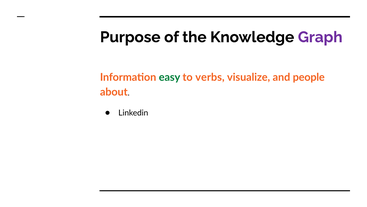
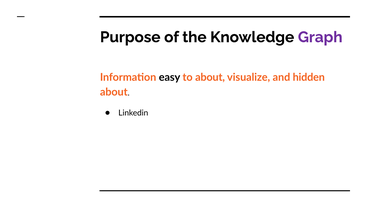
easy colour: green -> black (170, 77)
to verbs: verbs -> about (210, 77)
people: people -> hidden (309, 77)
